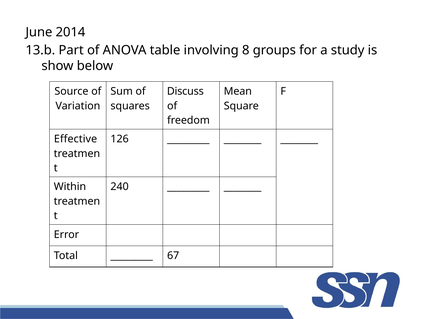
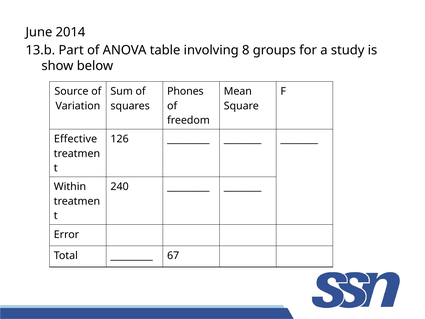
Discuss: Discuss -> Phones (185, 91)
